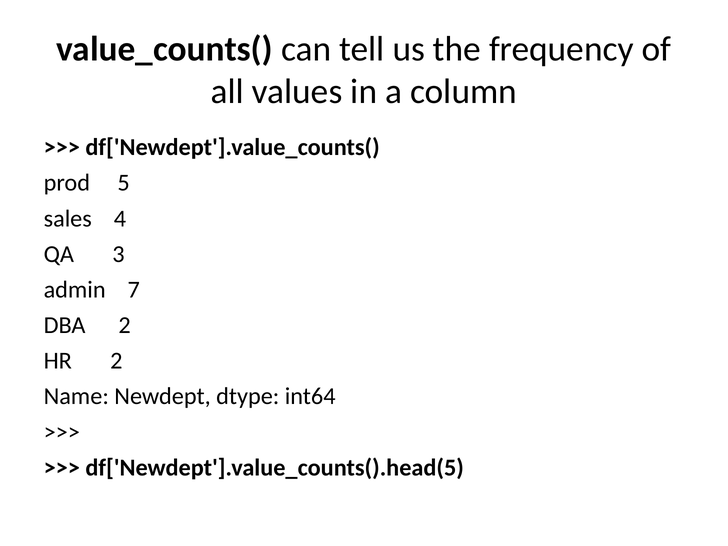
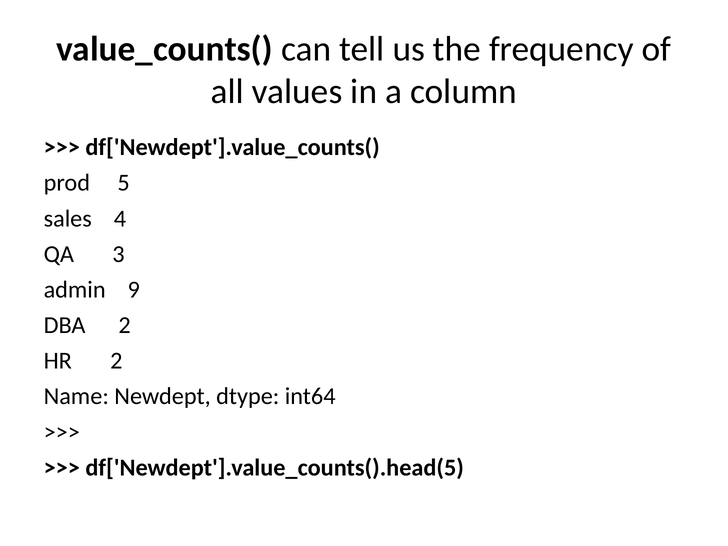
7: 7 -> 9 (134, 290)
